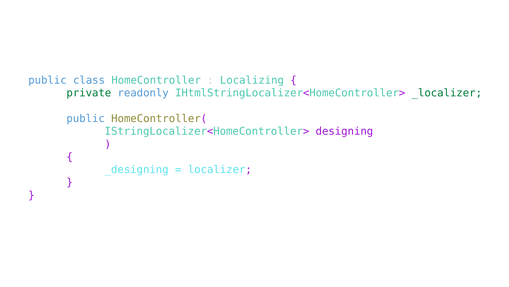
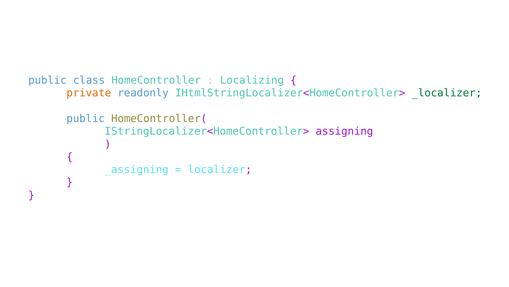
private colour: green -> orange (89, 93)
designing: designing -> assigning (344, 131)
_designing: _designing -> _assigning (137, 169)
